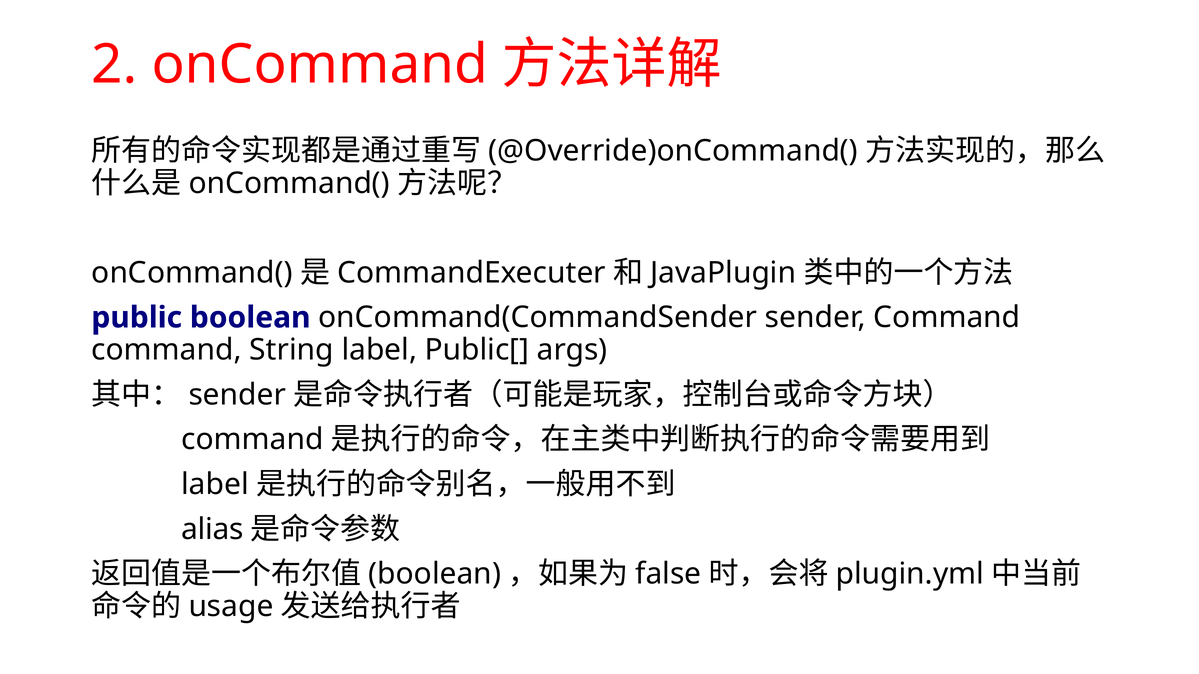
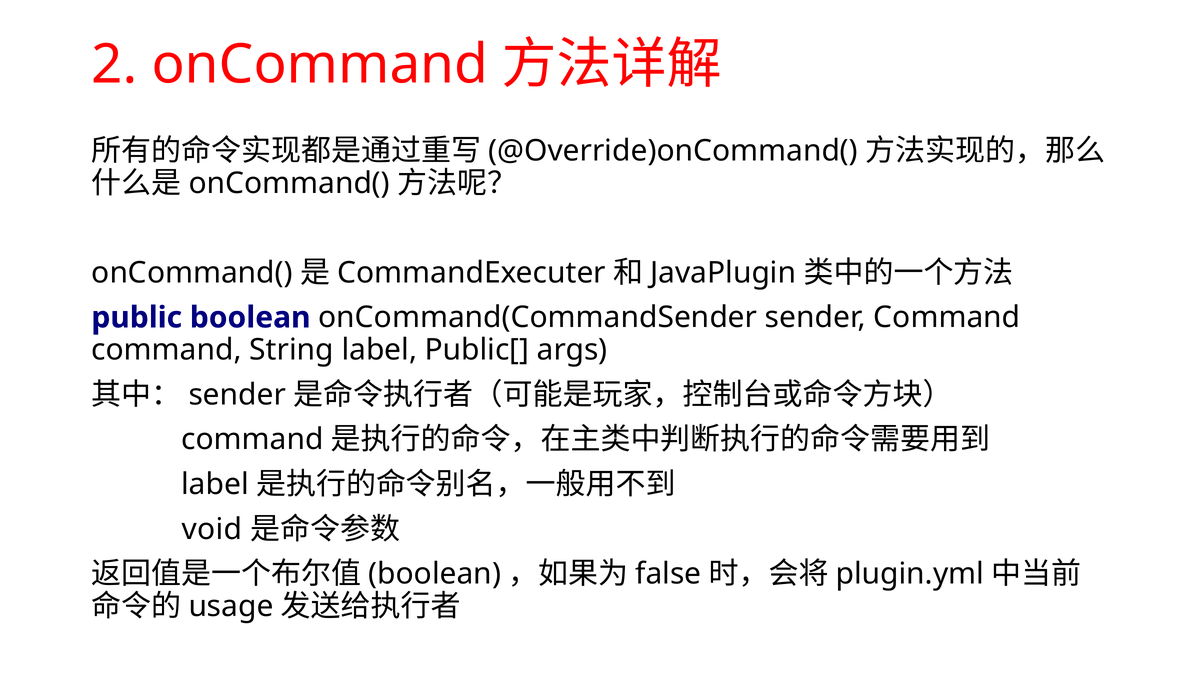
alias: alias -> void (212, 530)
